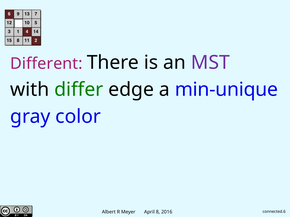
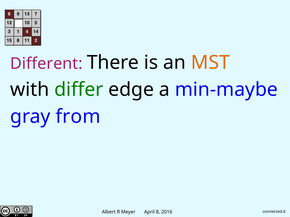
MST colour: purple -> orange (210, 63)
min-unique: min-unique -> min-maybe (226, 90)
color: color -> from (78, 117)
